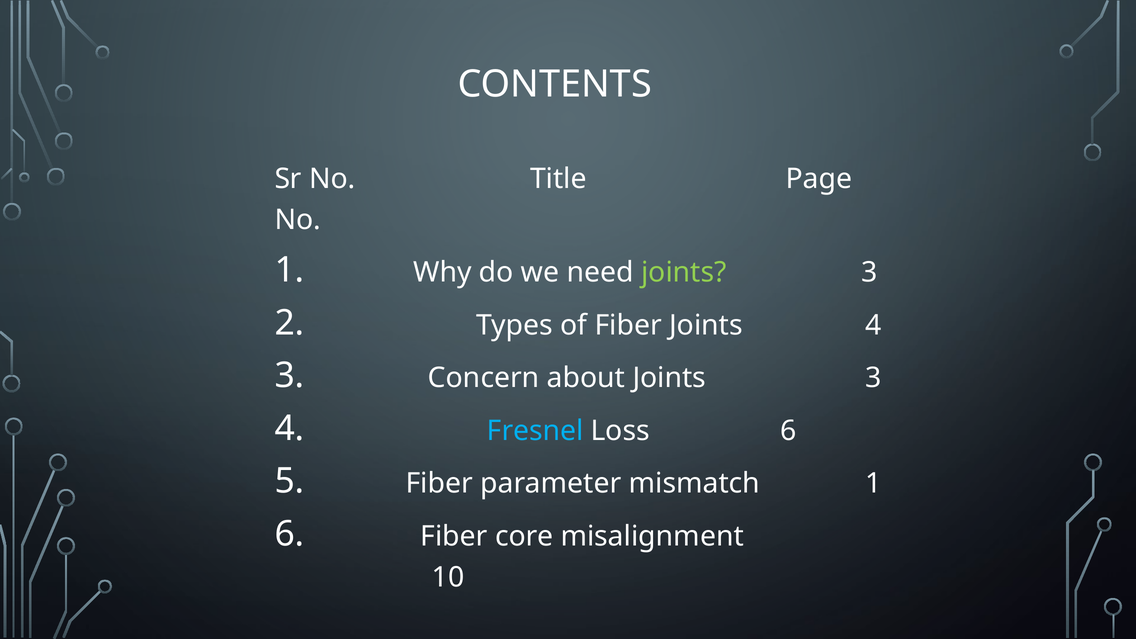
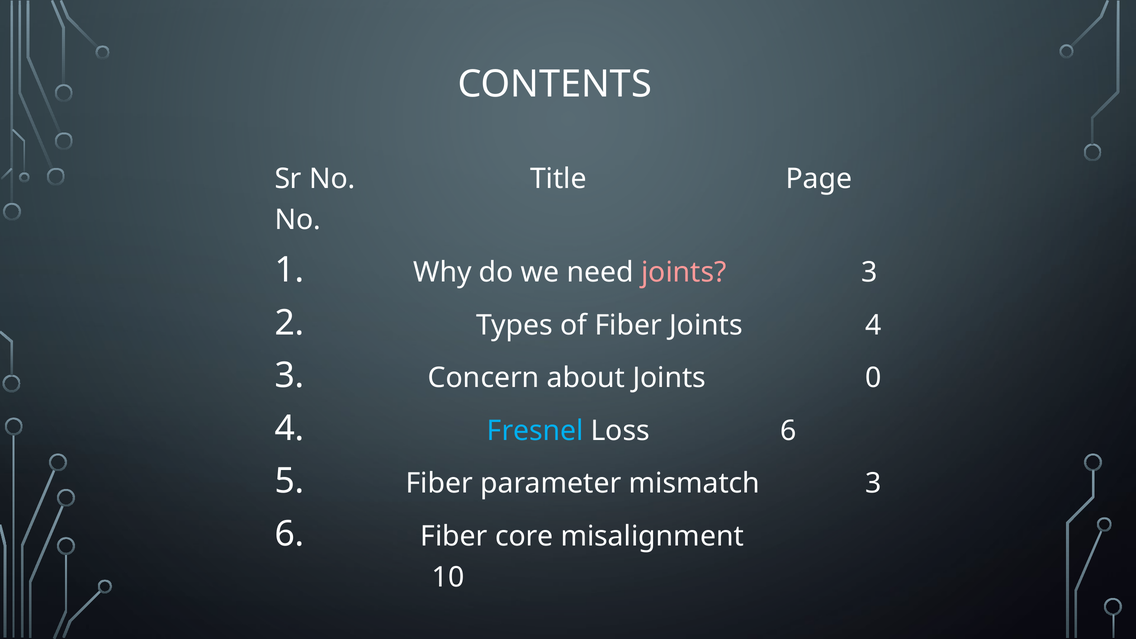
joints colour: light green -> pink (684, 273)
about Joints 3: 3 -> 0 (873, 378)
mismatch 1: 1 -> 3 (873, 484)
